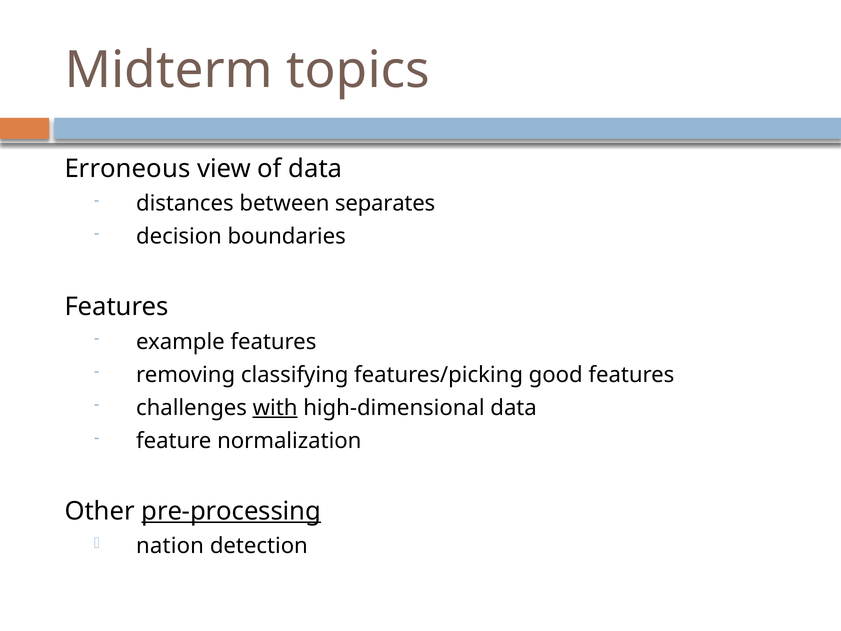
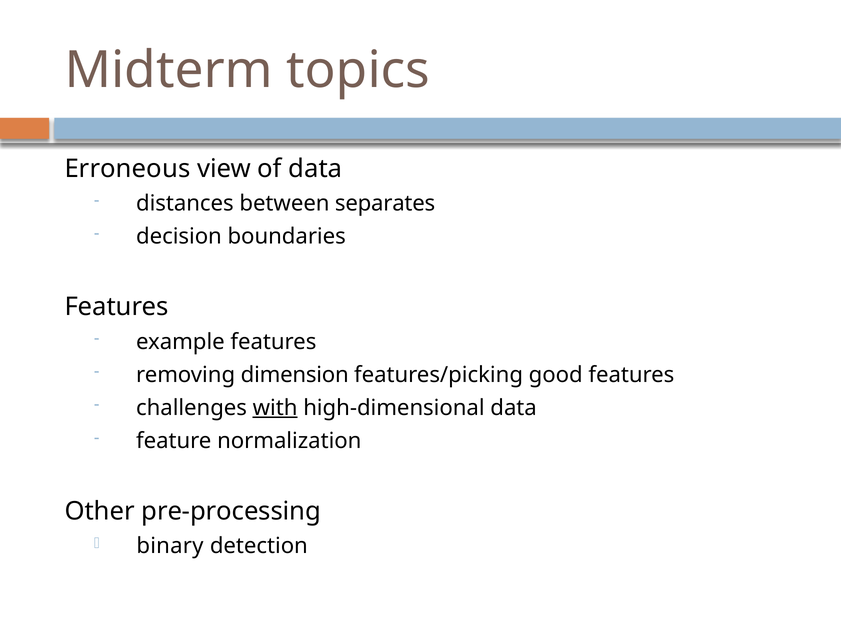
classifying: classifying -> dimension (295, 375)
pre-processing underline: present -> none (231, 511)
nation: nation -> binary (170, 546)
